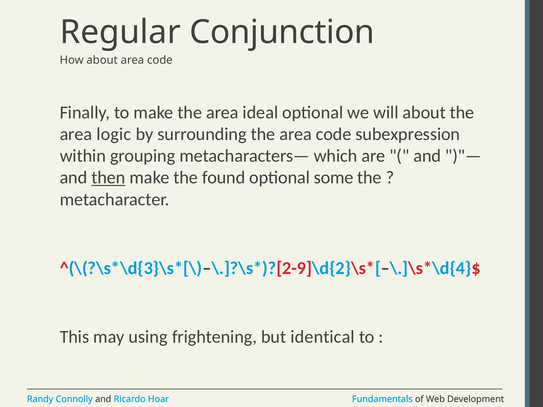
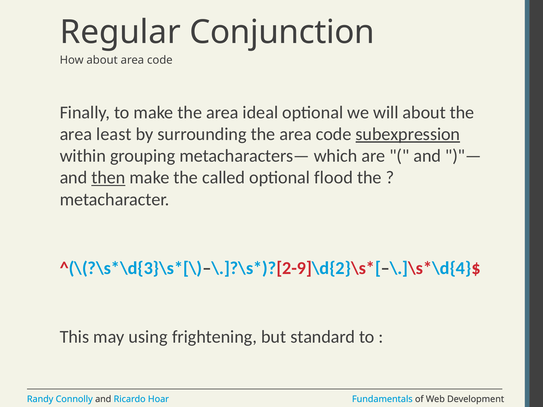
logic: logic -> least (114, 134)
subexpression underline: none -> present (408, 134)
found: found -> called (224, 178)
some: some -> flood (334, 178)
identical: identical -> standard (323, 337)
